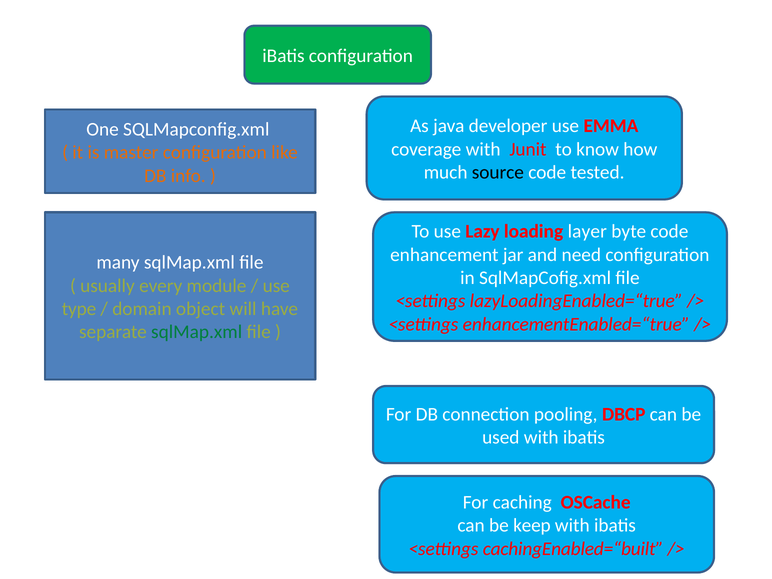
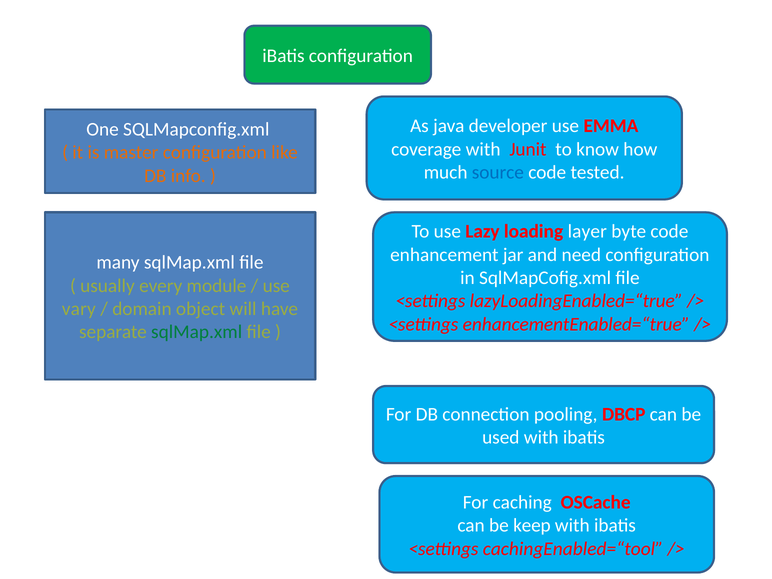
source colour: black -> blue (498, 172)
type: type -> vary (79, 309)
cachingEnabled=“built: cachingEnabled=“built -> cachingEnabled=“tool (573, 549)
